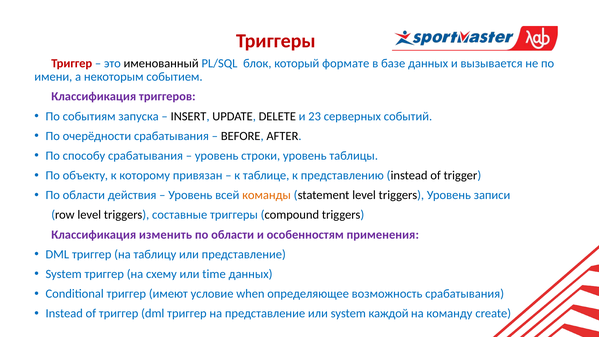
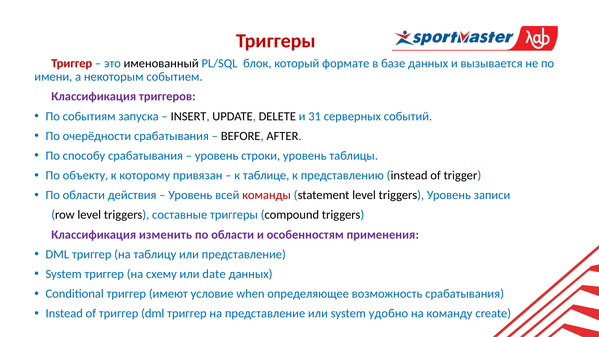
23: 23 -> 31 (315, 116)
команды colour: orange -> red (267, 195)
time: time -> date (214, 274)
каждой: каждой -> удобно (388, 313)
